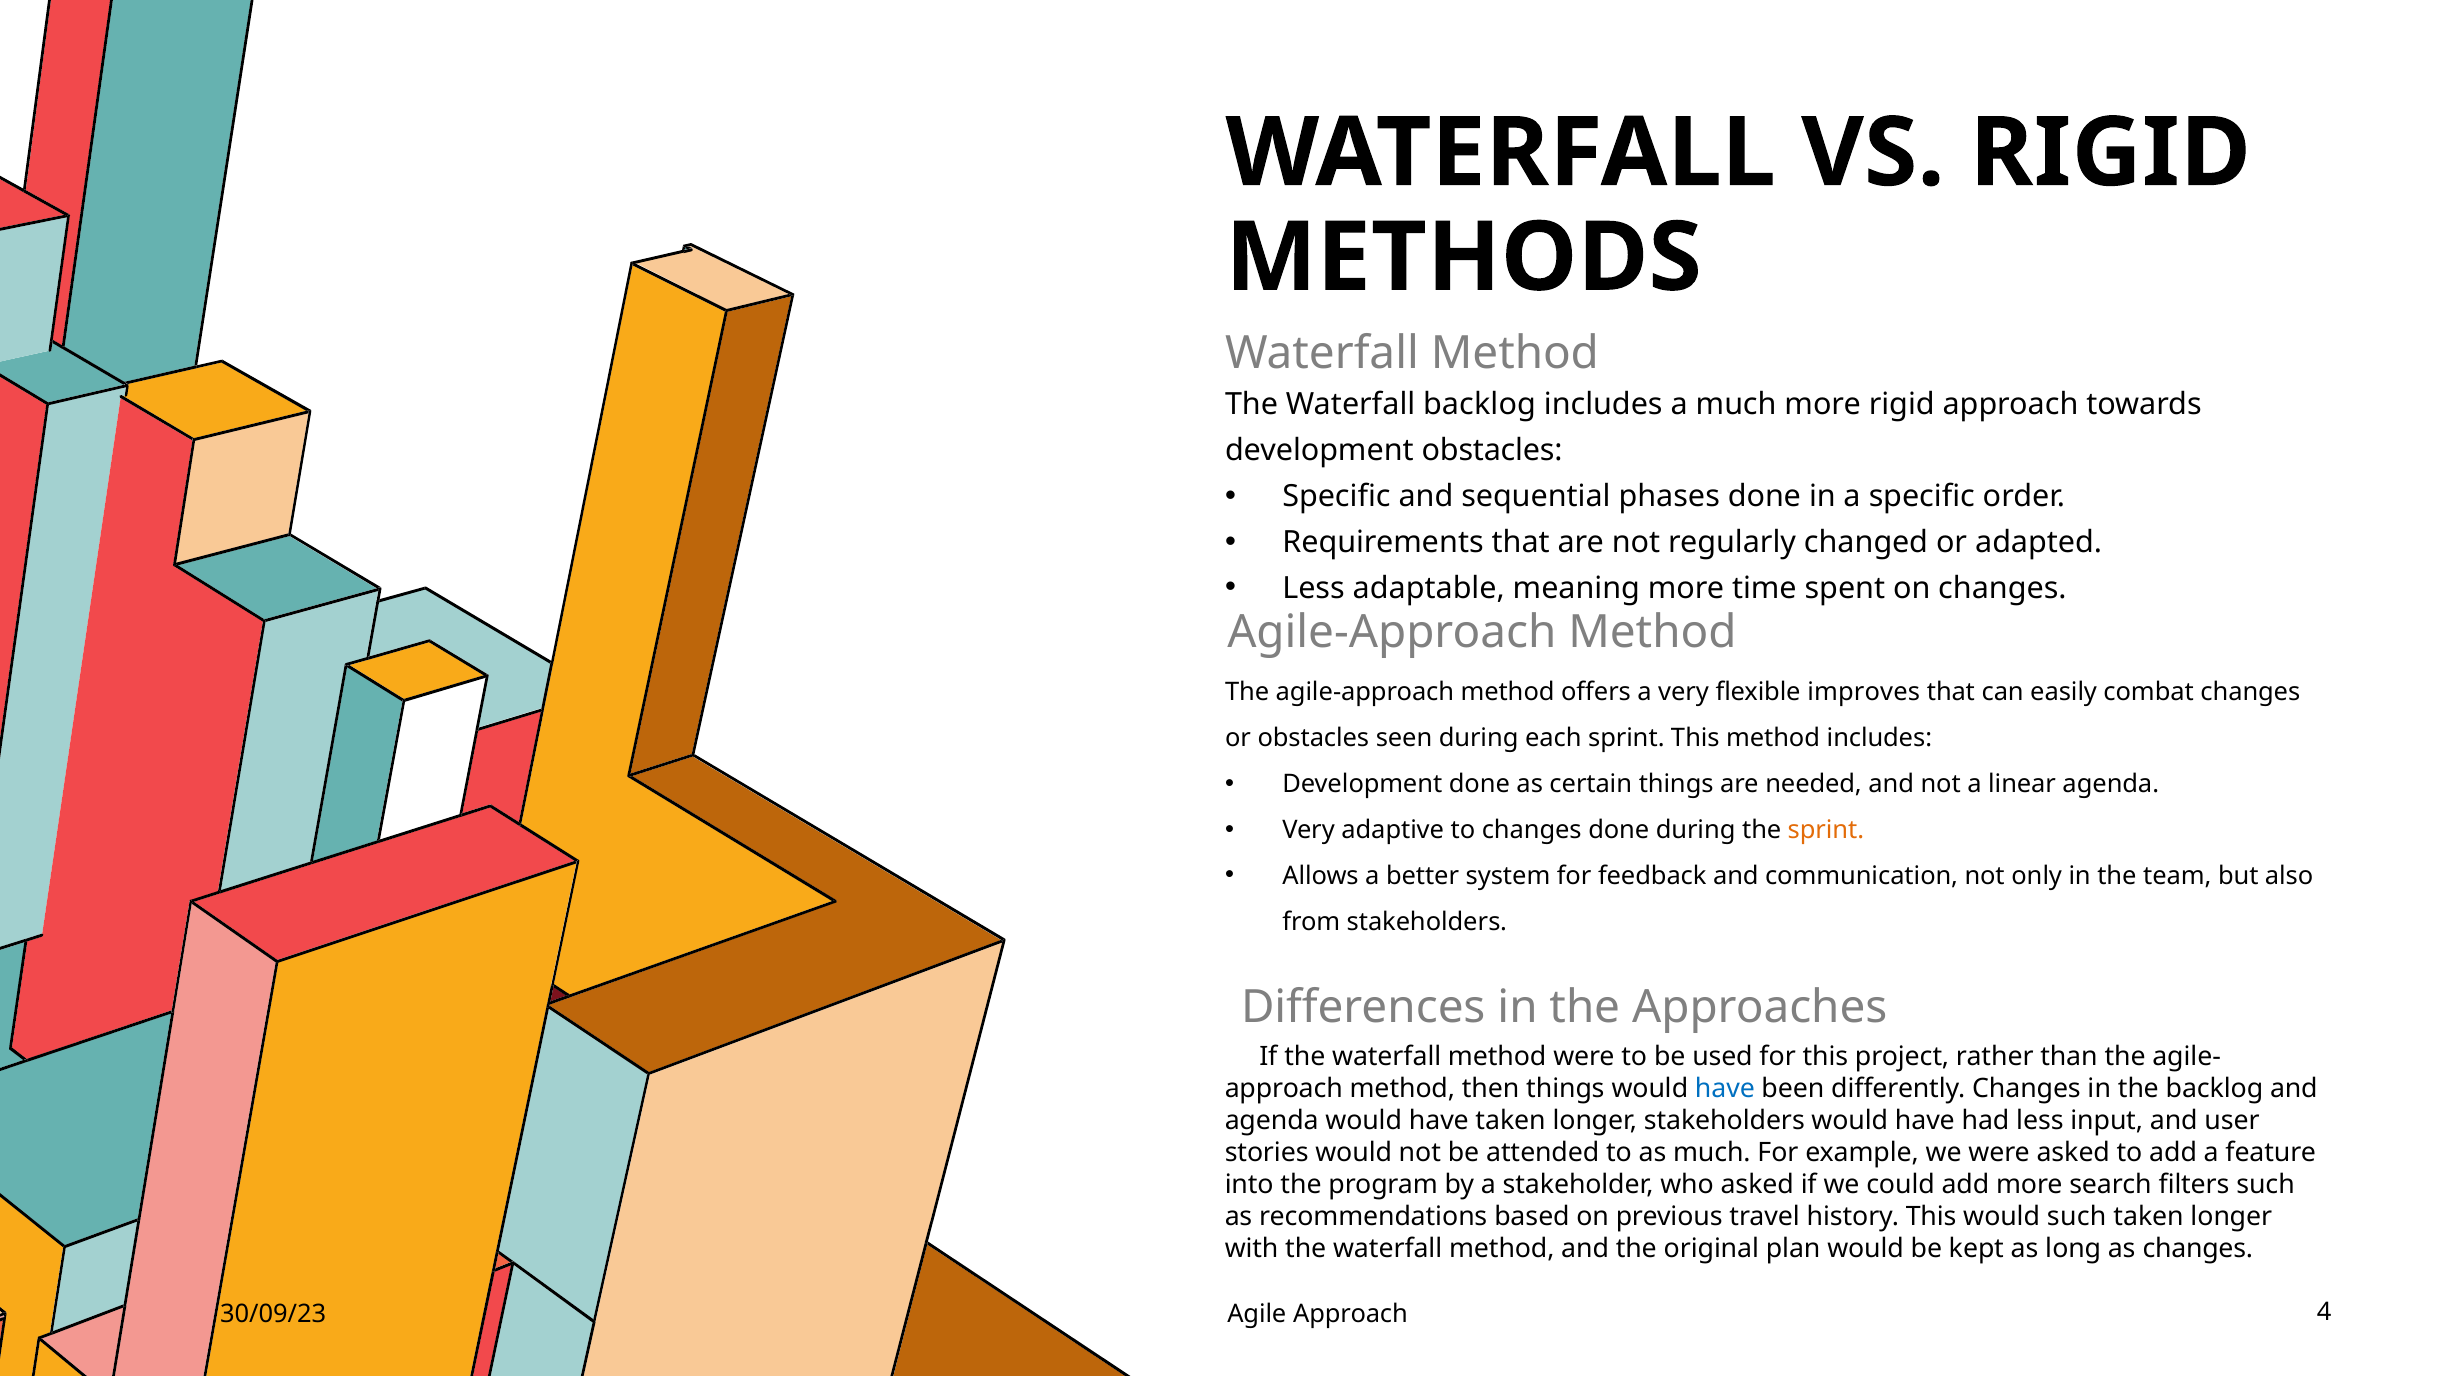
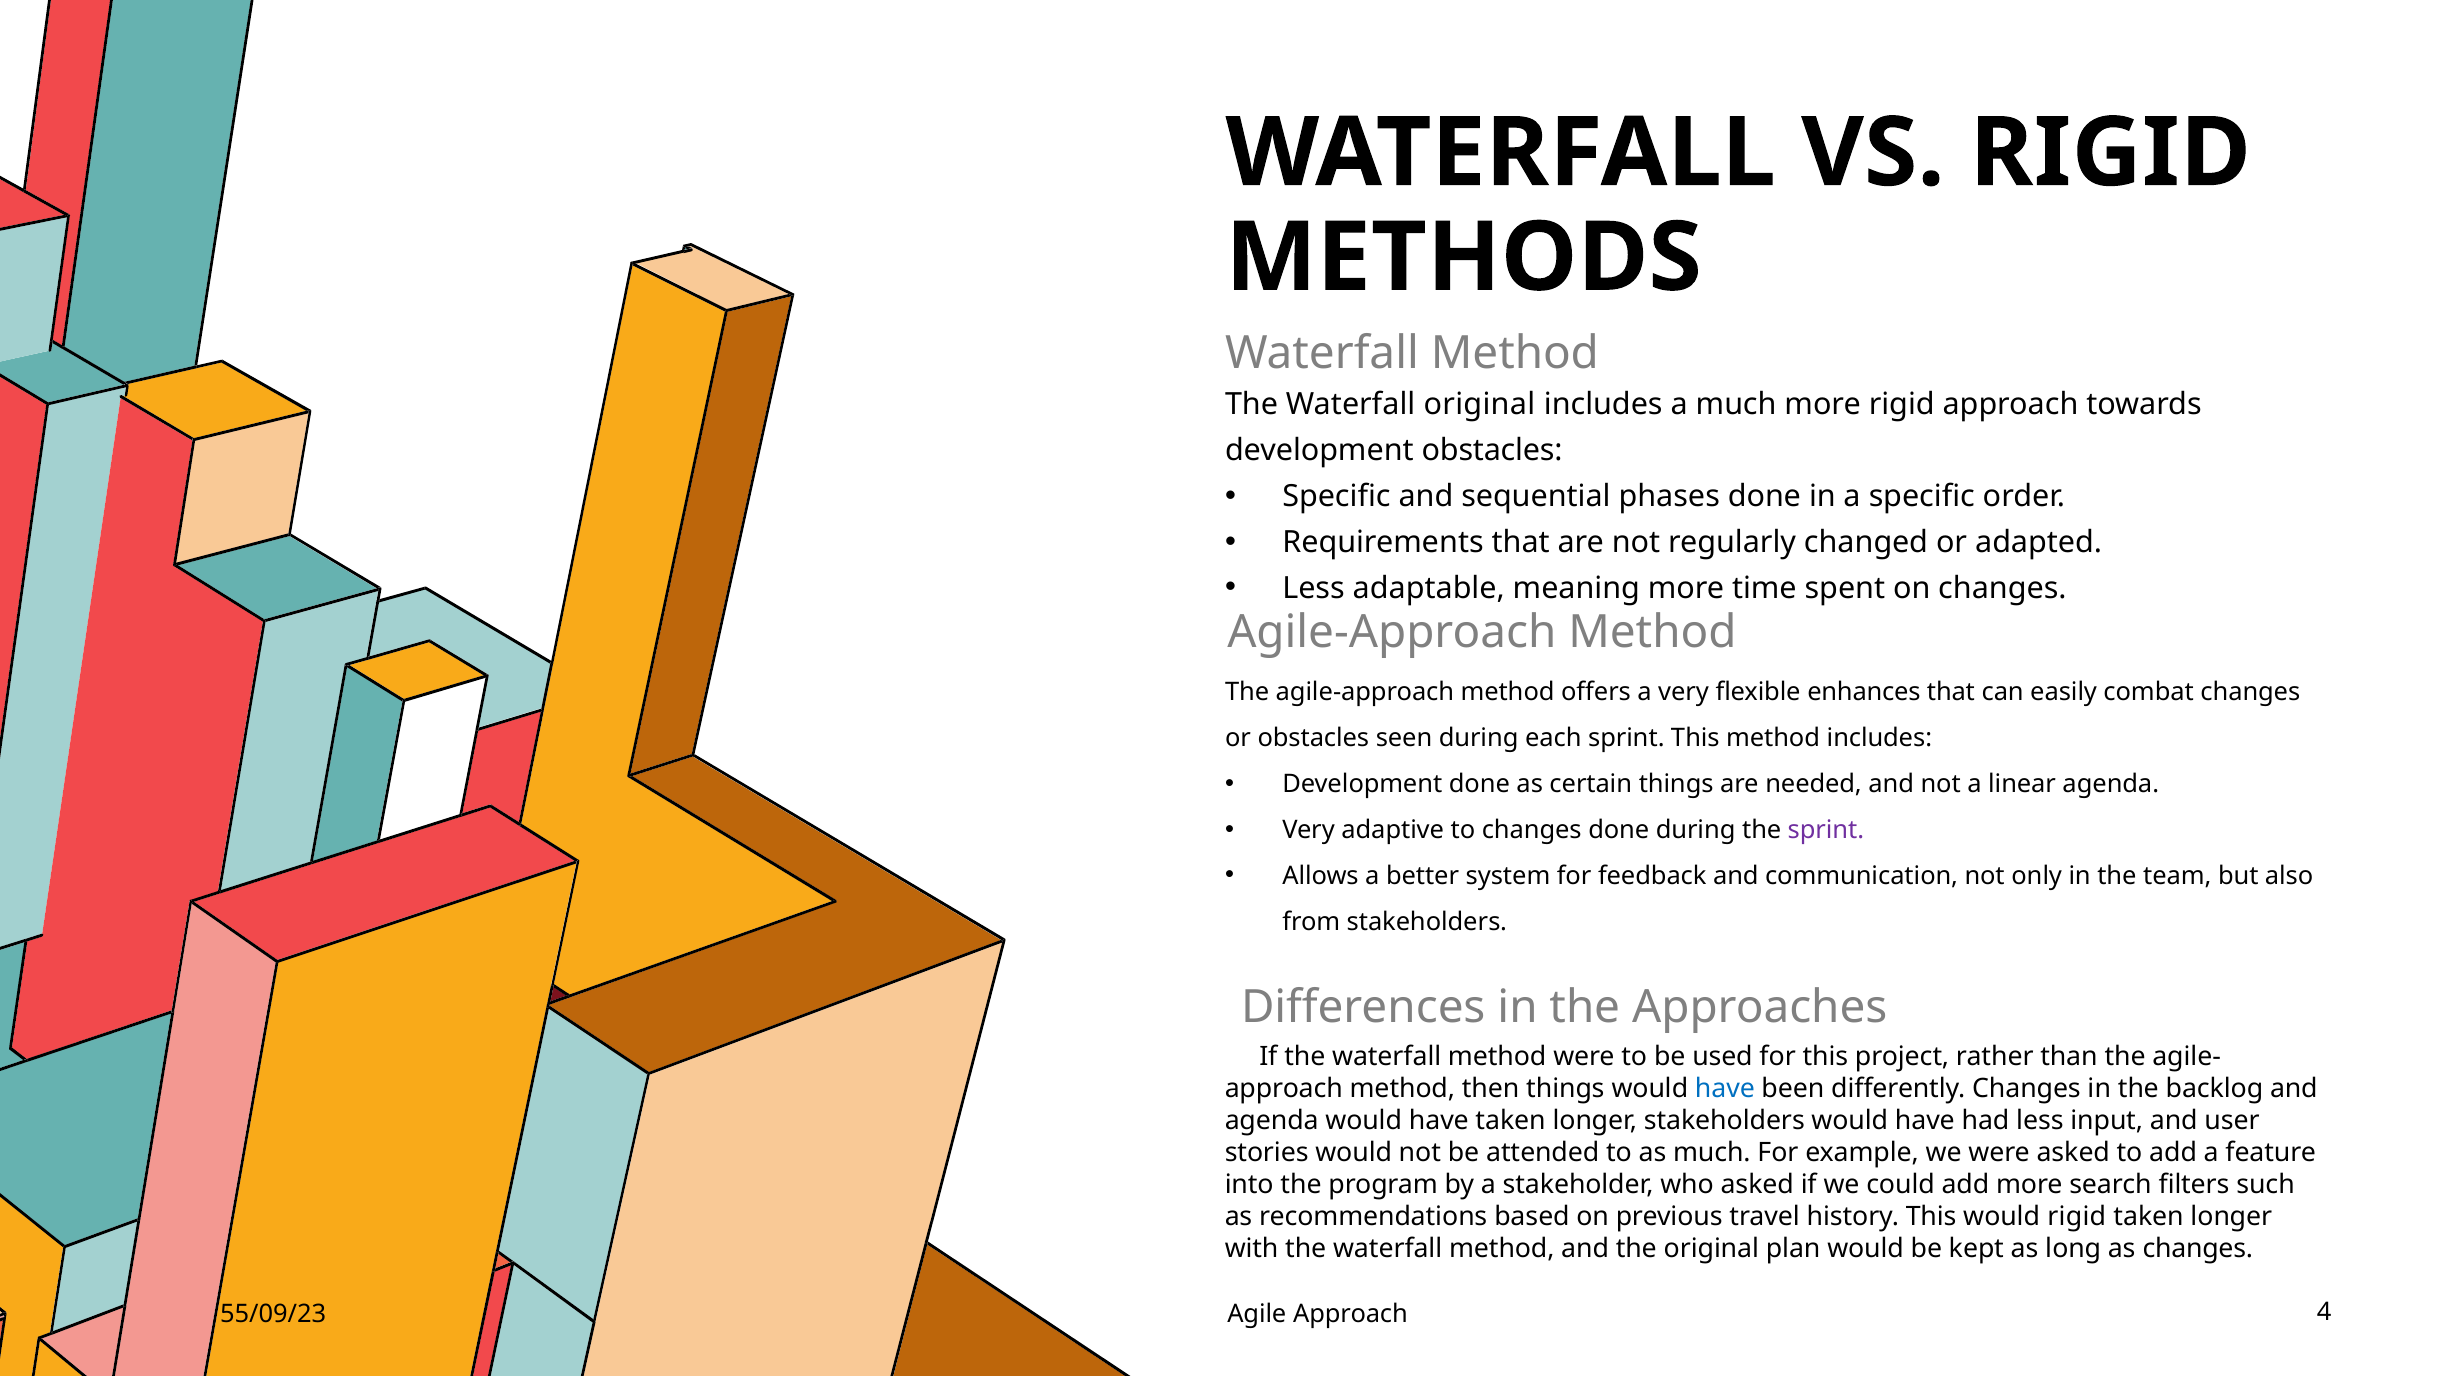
Waterfall backlog: backlog -> original (1479, 405)
improves: improves -> enhances (1864, 692)
sprint colour: orange -> purple (1826, 830)
would such: such -> rigid (2077, 1217)
30/09/23: 30/09/23 -> 55/09/23 (273, 1314)
